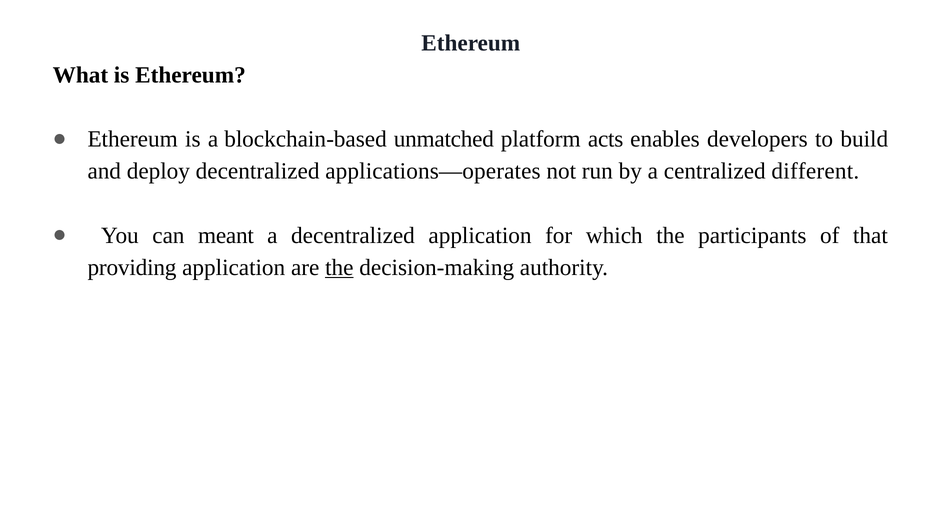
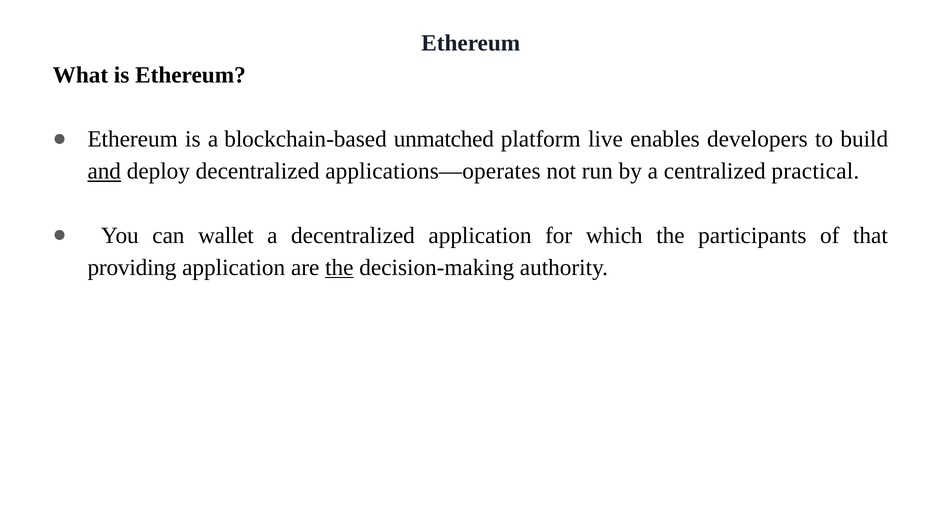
acts: acts -> live (606, 139)
and underline: none -> present (104, 171)
different: different -> practical (815, 171)
meant: meant -> wallet (226, 236)
